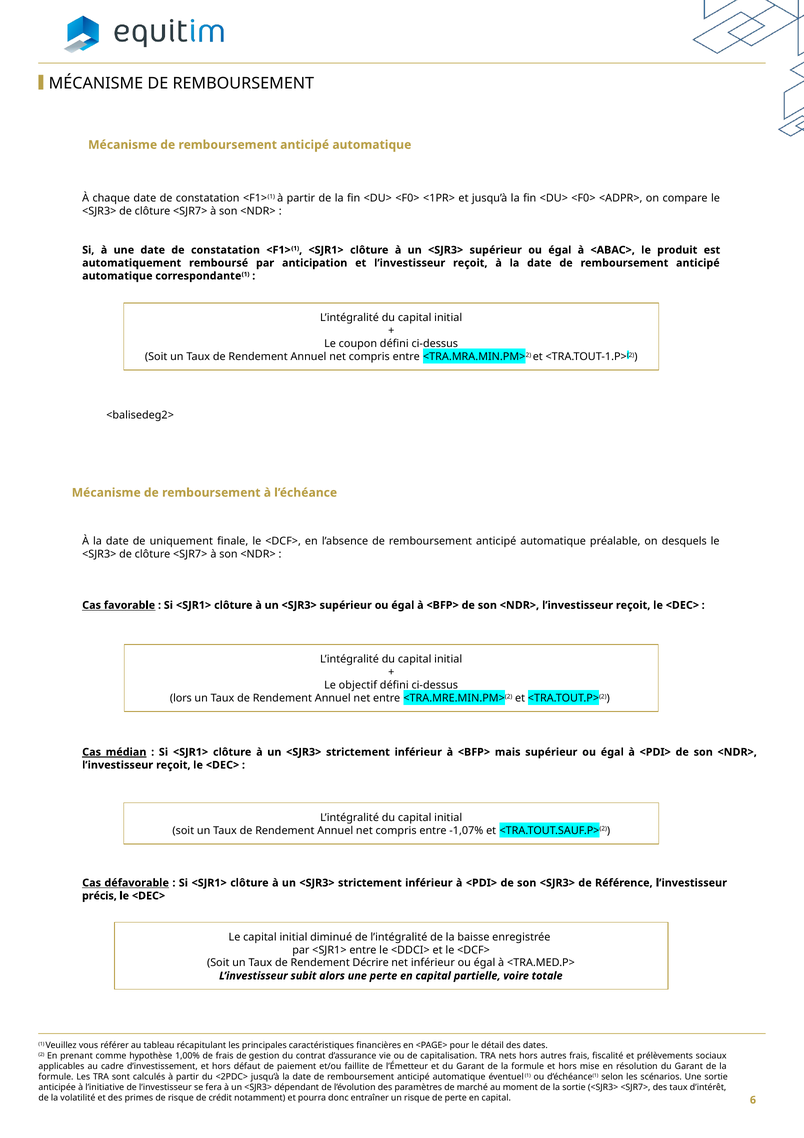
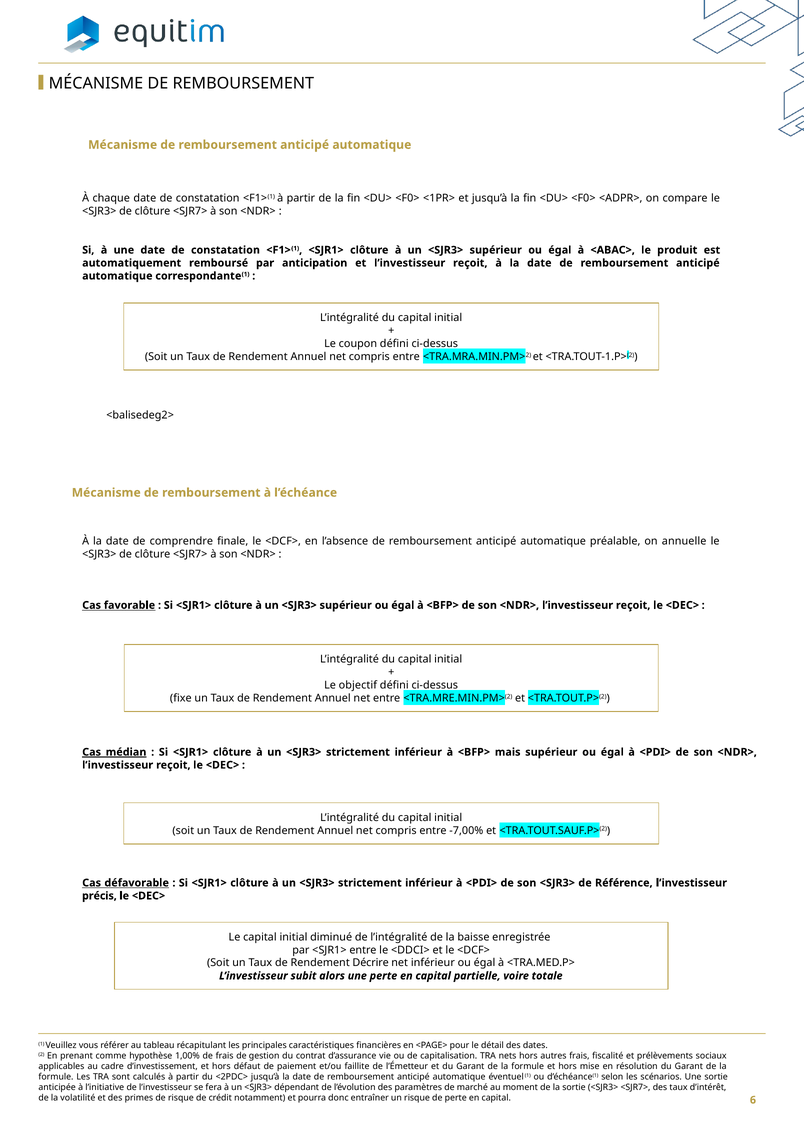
uniquement: uniquement -> comprendre (181, 541)
desquels: desquels -> annuelle (684, 541)
lors: lors -> fixe (181, 698)
-1,07%: -1,07% -> -7,00% (466, 830)
